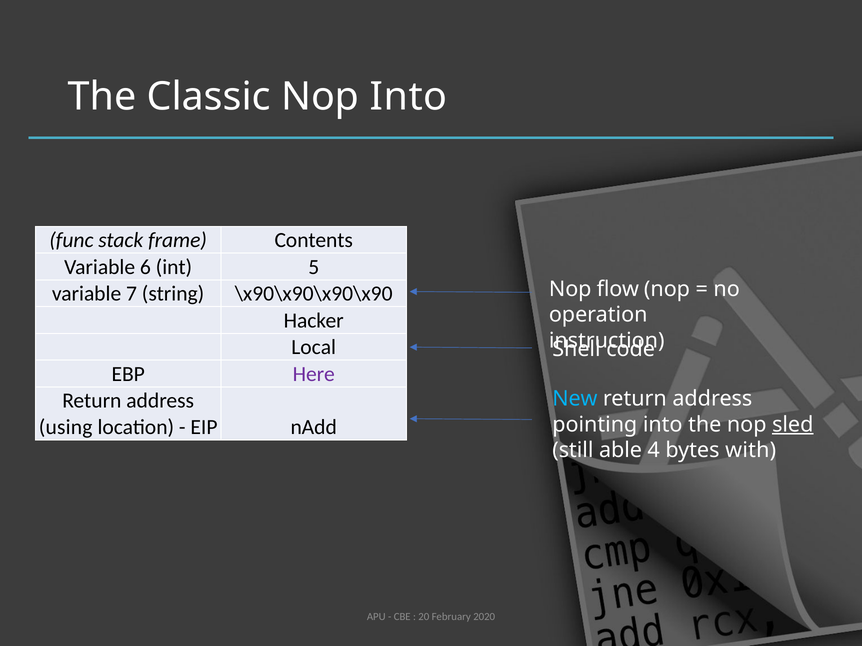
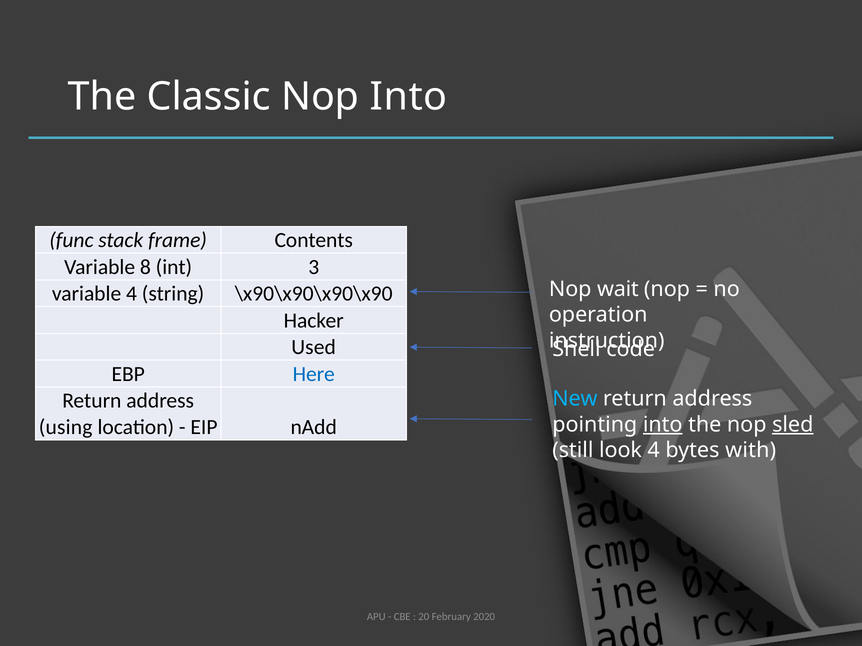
6: 6 -> 8 (145, 267)
5: 5 -> 3 (314, 267)
flow: flow -> wait (618, 289)
variable 7: 7 -> 4 (132, 294)
Local: Local -> Used (314, 347)
Here colour: purple -> blue (314, 374)
into underline: none -> present (663, 425)
able: able -> look (621, 451)
